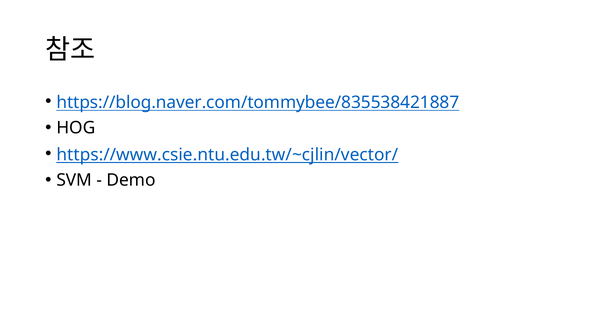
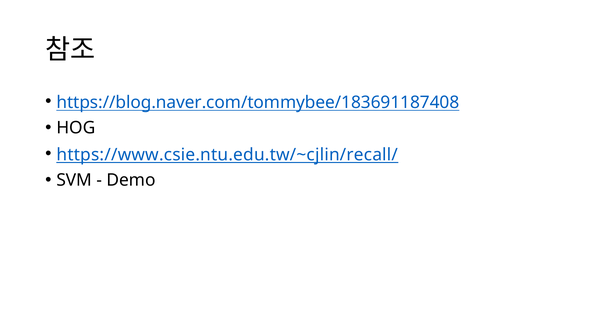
https://blog.naver.com/tommybee/835538421887: https://blog.naver.com/tommybee/835538421887 -> https://blog.naver.com/tommybee/183691187408 (258, 102)
https://www.csie.ntu.edu.tw/~cjlin/vector/: https://www.csie.ntu.edu.tw/~cjlin/vector/ -> https://www.csie.ntu.edu.tw/~cjlin/recall/ (227, 155)
